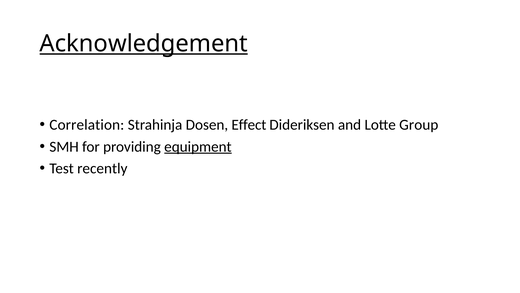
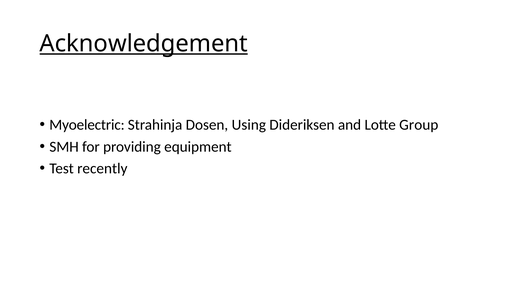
Correlation: Correlation -> Myoelectric (87, 125)
Effect: Effect -> Using (249, 125)
equipment underline: present -> none (198, 146)
